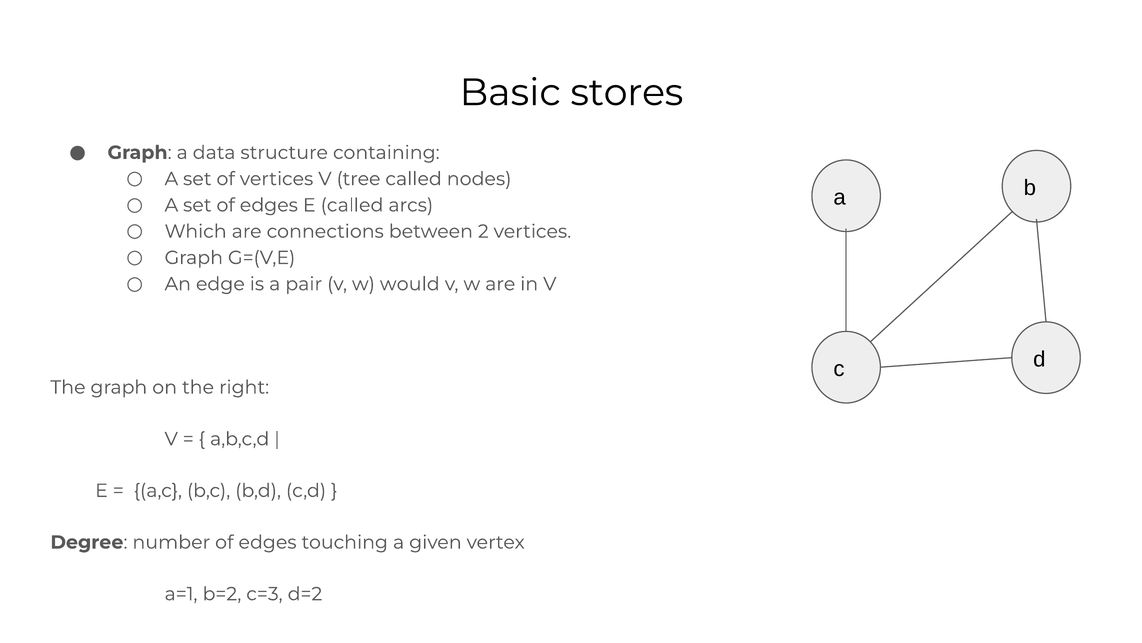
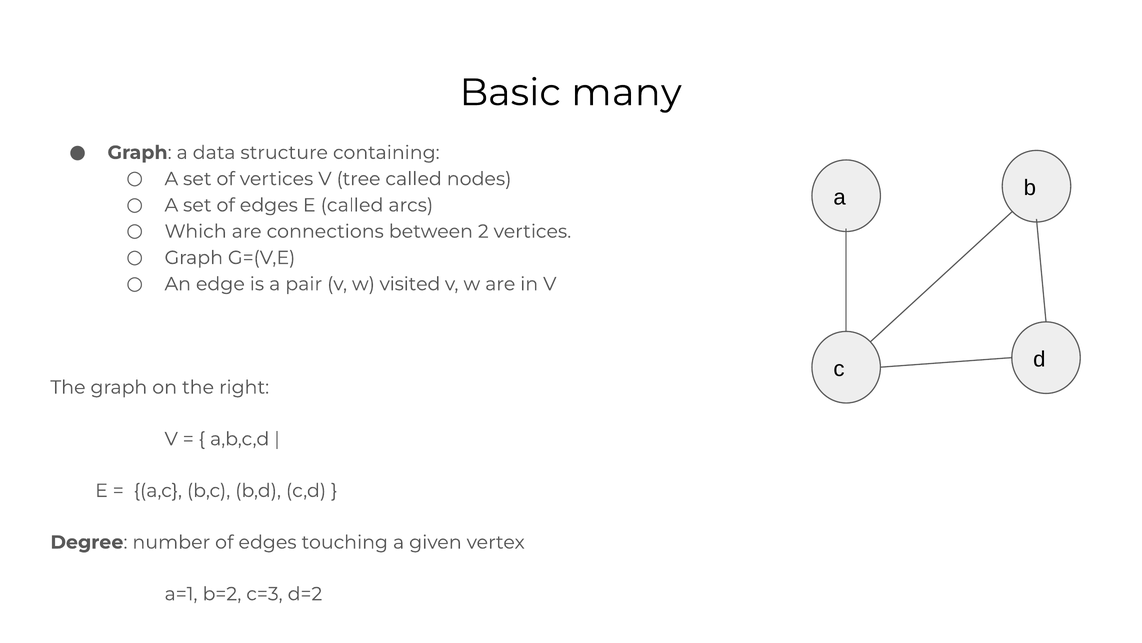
stores: stores -> many (626, 93)
would: would -> visited (410, 284)
